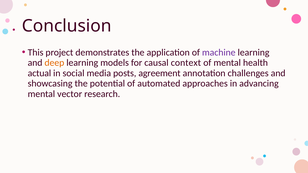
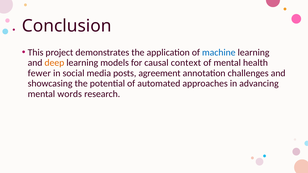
machine colour: purple -> blue (219, 52)
actual: actual -> fewer (39, 73)
vector: vector -> words (70, 94)
